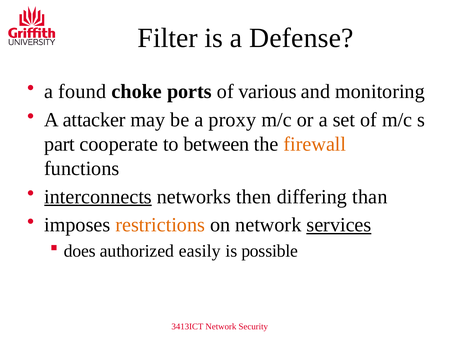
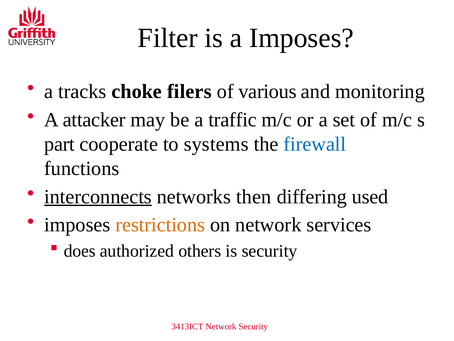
a Defense: Defense -> Imposes (301, 38)
found: found -> tracks (82, 91)
ports: ports -> filers (189, 91)
proxy: proxy -> traffic (233, 120)
between: between -> systems (216, 144)
firewall colour: orange -> blue (315, 144)
than: than -> used (370, 196)
services underline: present -> none (339, 225)
easily: easily -> others (200, 251)
is possible: possible -> security (270, 251)
